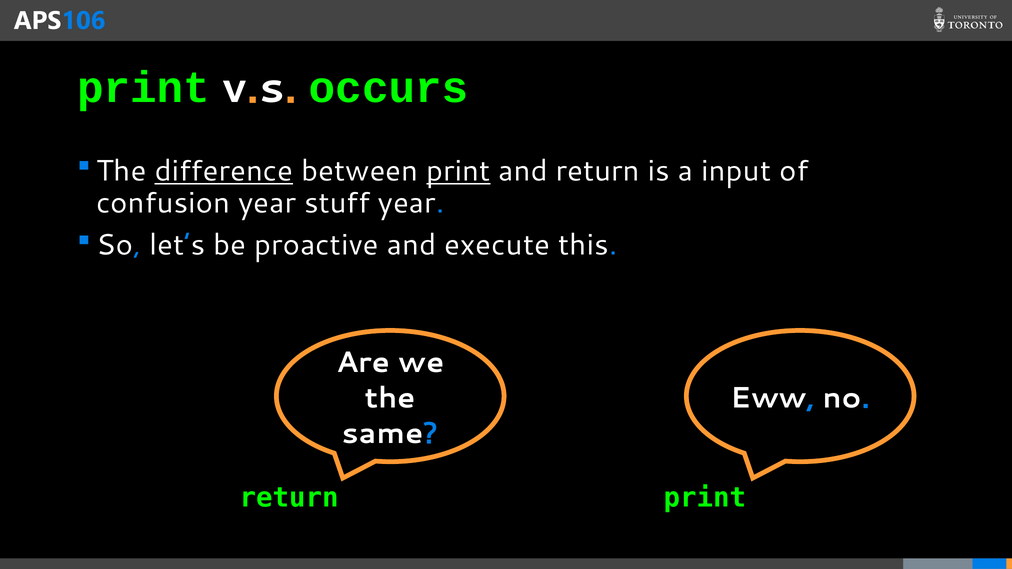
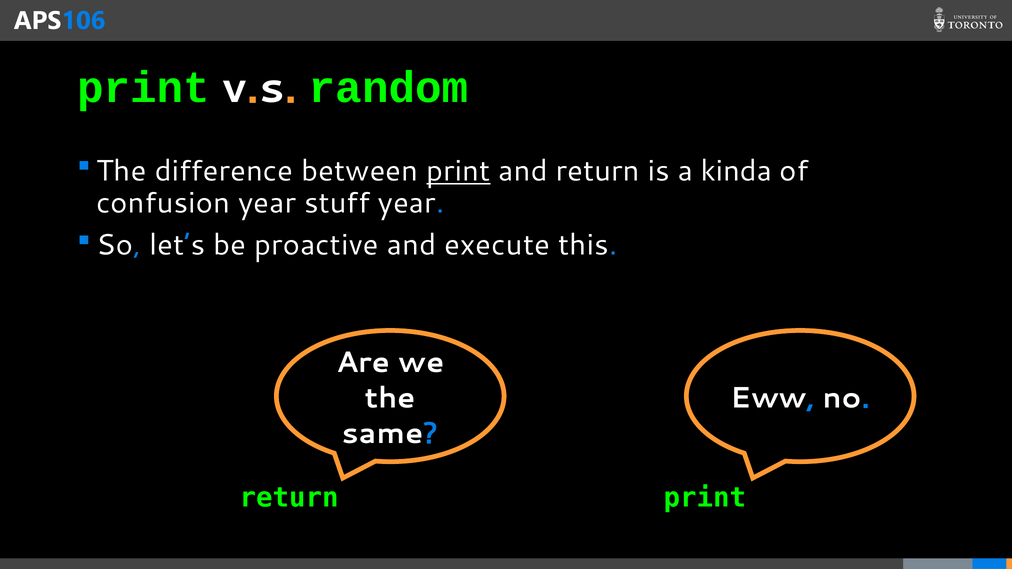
occurs: occurs -> random (389, 88)
difference underline: present -> none (224, 171)
input: input -> kinda (736, 171)
